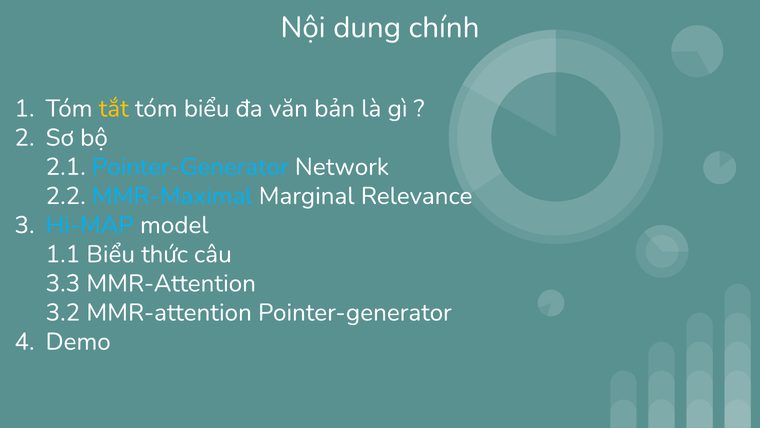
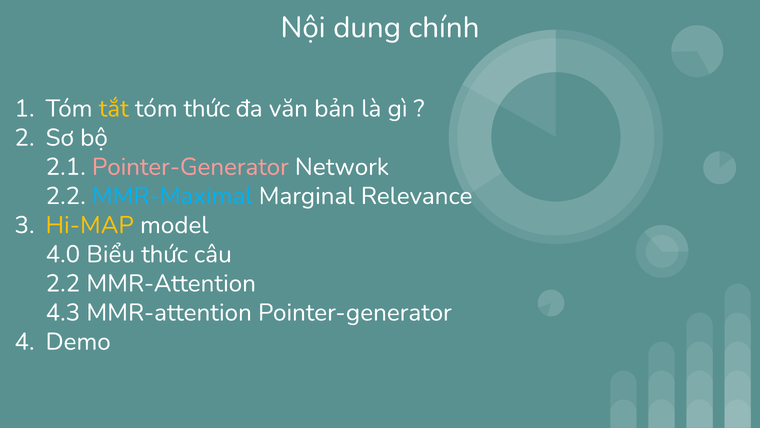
tóm biểu: biểu -> thức (207, 108)
Pointer-Generator colour: light blue -> pink (190, 167)
Hi-MAP colour: light blue -> yellow (90, 225)
1.1: 1.1 -> 4.0 (63, 254)
3.3: 3.3 -> 2.2 (63, 283)
3.2: 3.2 -> 4.3 (63, 312)
